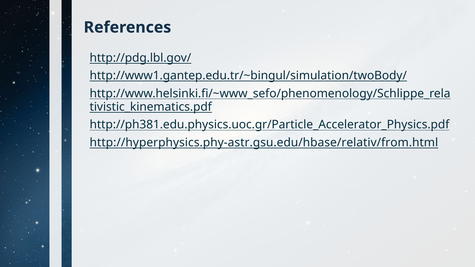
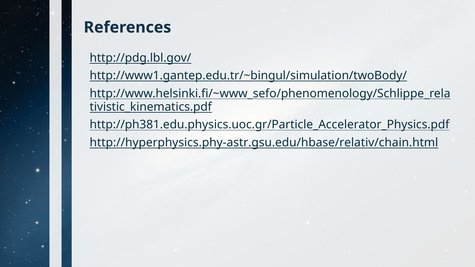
http://hyperphysics.phy-astr.gsu.edu/hbase/relativ/from.html: http://hyperphysics.phy-astr.gsu.edu/hbase/relativ/from.html -> http://hyperphysics.phy-astr.gsu.edu/hbase/relativ/chain.html (264, 143)
